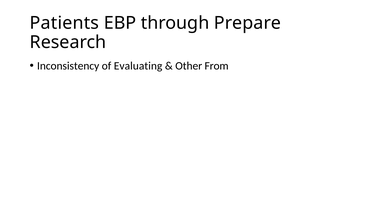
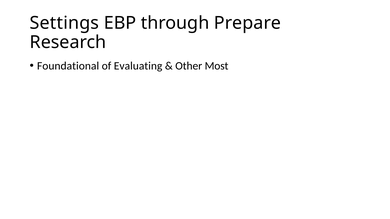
Patients: Patients -> Settings (64, 23)
Inconsistency: Inconsistency -> Foundational (68, 66)
From: From -> Most (217, 66)
